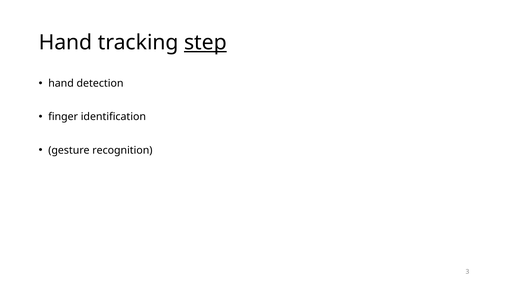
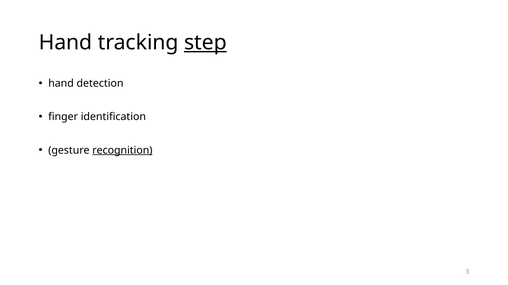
recognition underline: none -> present (122, 151)
